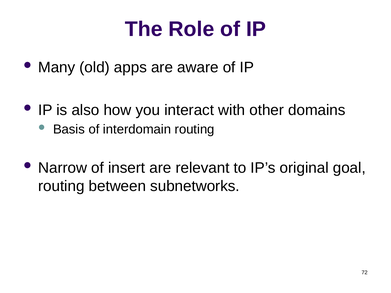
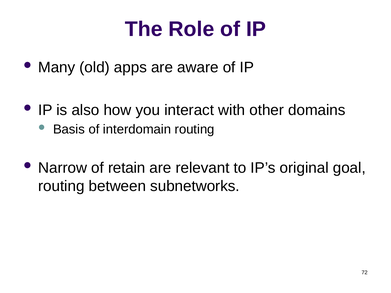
insert: insert -> retain (127, 168)
